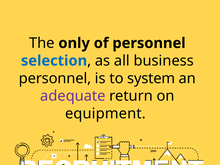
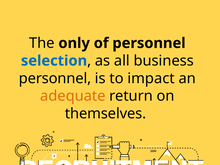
system: system -> impact (151, 78)
adequate colour: purple -> orange (73, 96)
equipment: equipment -> themselves (106, 114)
